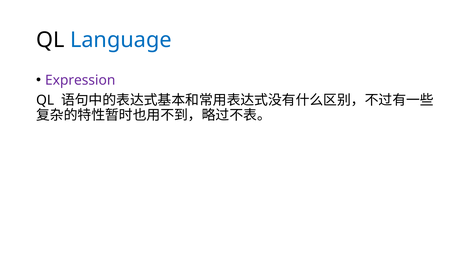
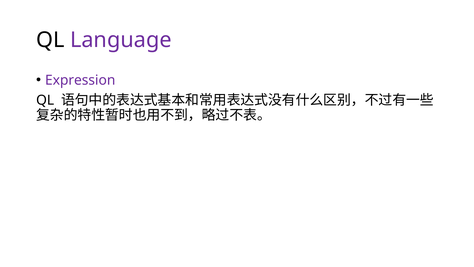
Language colour: blue -> purple (121, 40)
